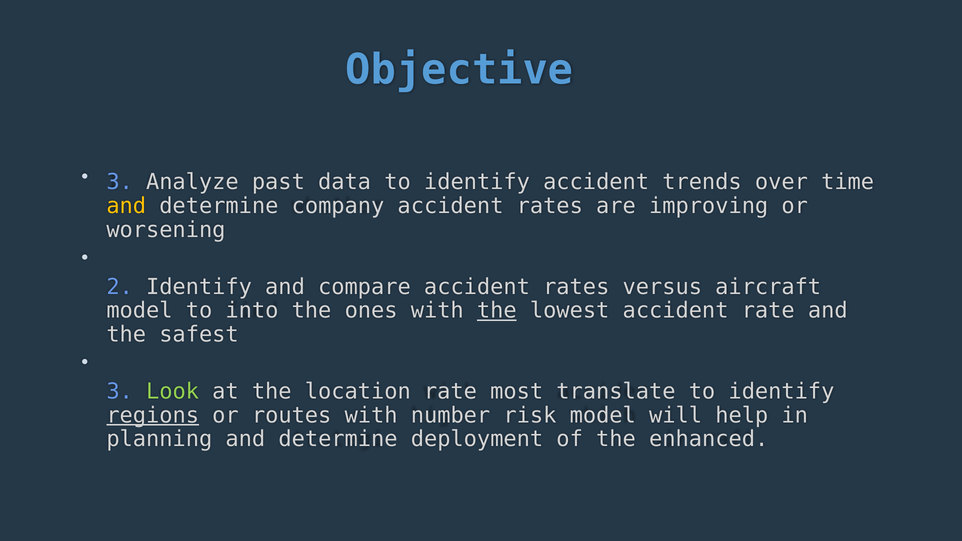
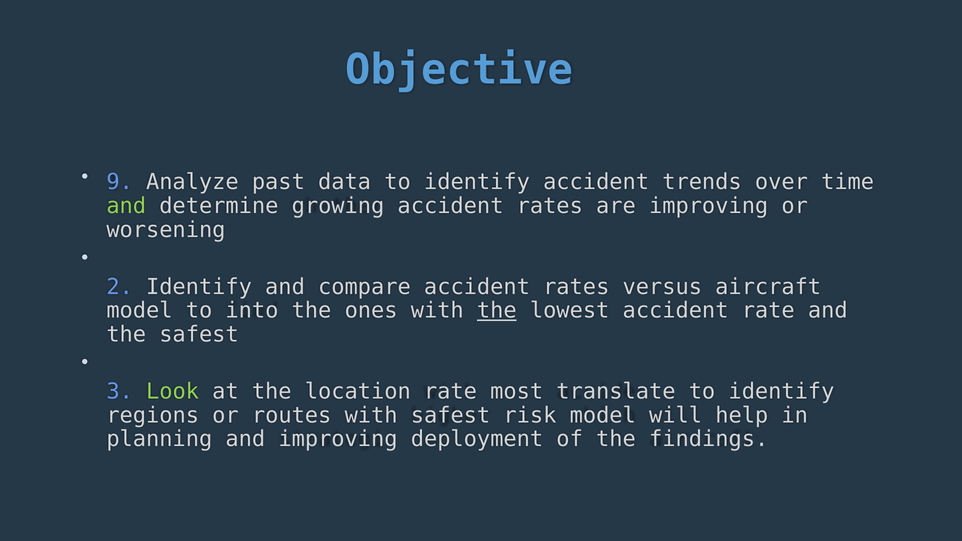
3: 3 -> 9 (120, 182)
and colour: yellow -> light green (126, 206)
company: company -> growing (338, 206)
regions underline: present -> none (153, 415)
with number: number -> safest (451, 415)
planning and determine: determine -> improving (338, 439)
enhanced: enhanced -> findings (709, 439)
